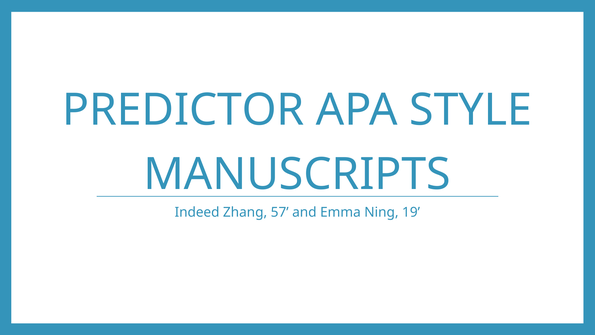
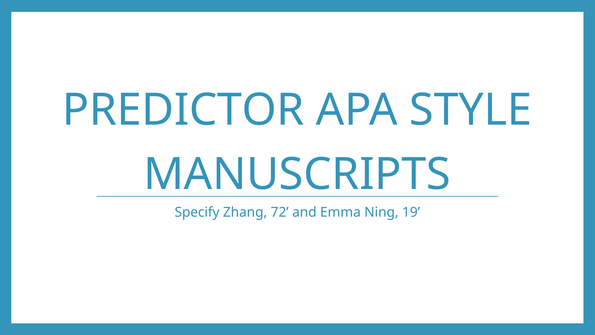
Indeed: Indeed -> Specify (197, 212)
57: 57 -> 72 (280, 212)
